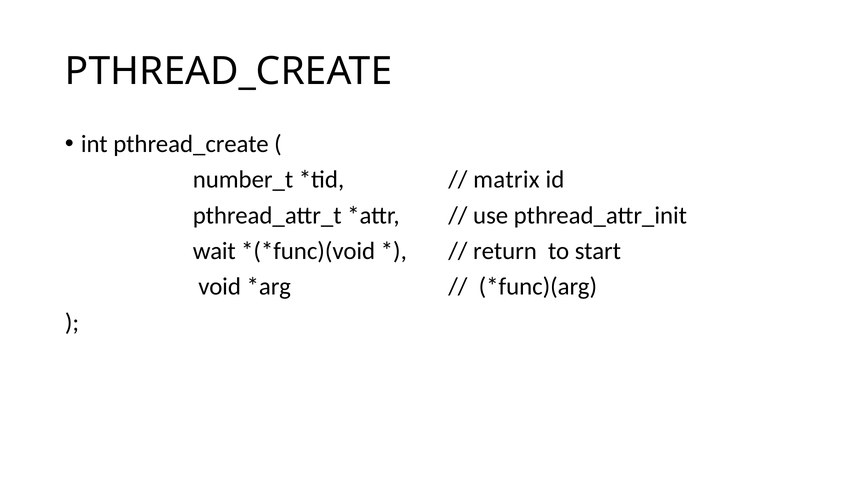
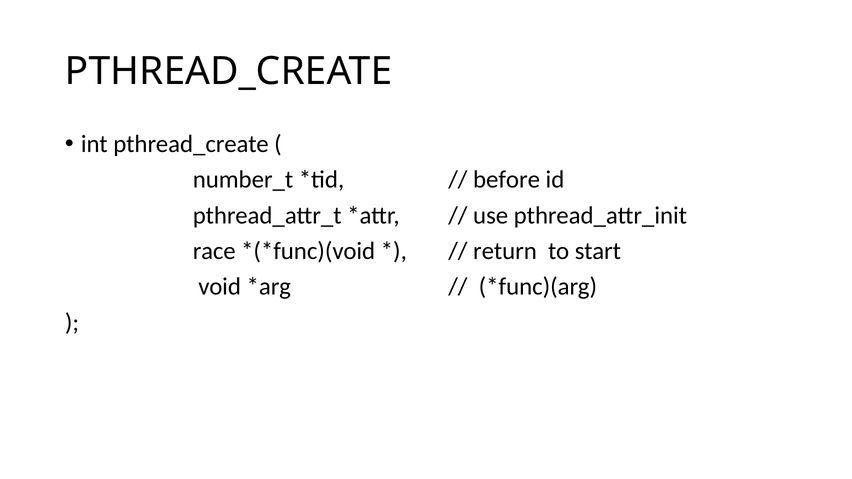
matrix: matrix -> before (507, 180)
wait: wait -> race (214, 251)
